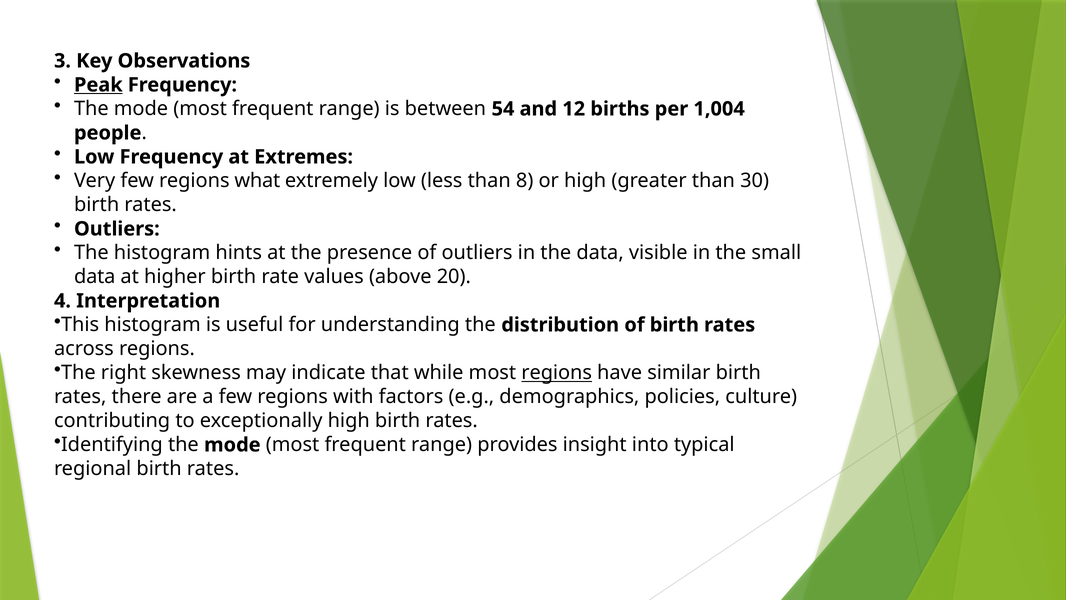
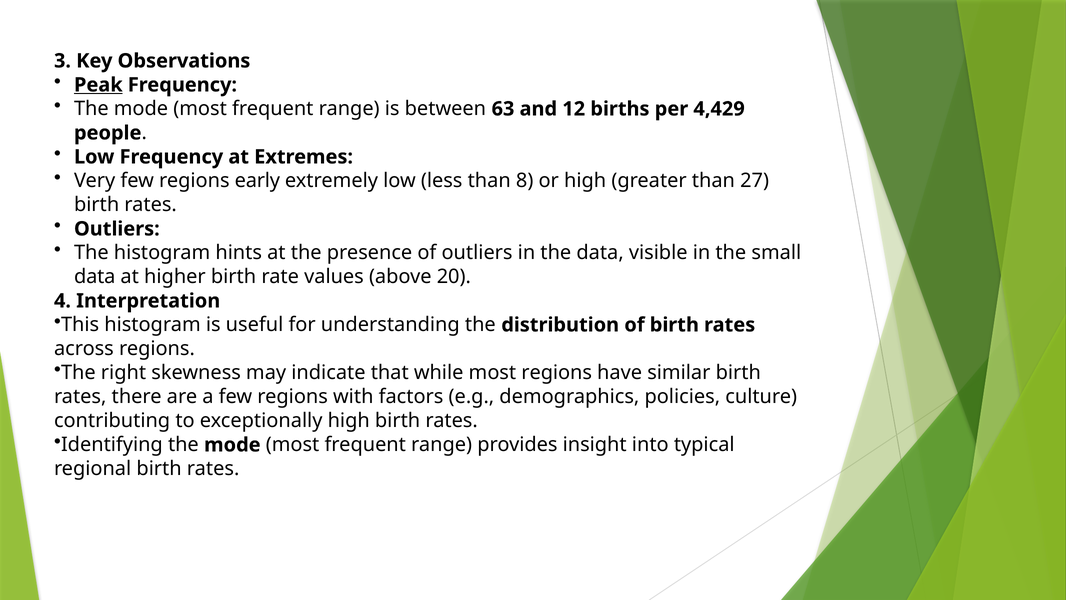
54: 54 -> 63 (503, 109)
1,004: 1,004 -> 4,429 (719, 109)
what: what -> early (257, 181)
30: 30 -> 27 (755, 181)
regions underline: present -> none (557, 373)
